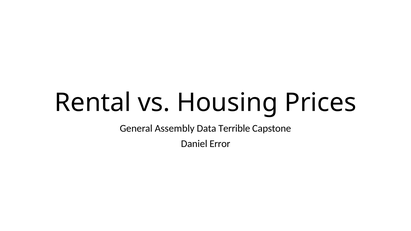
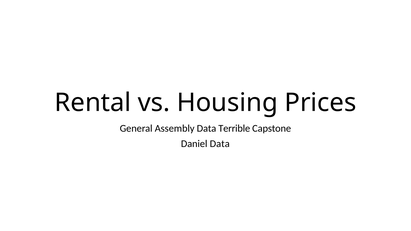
Daniel Error: Error -> Data (220, 144)
